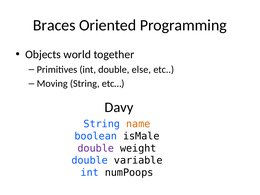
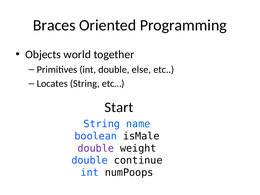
Moving: Moving -> Locates (52, 84)
Davy: Davy -> Start (119, 107)
name colour: orange -> blue (138, 124)
variable: variable -> continue (138, 160)
